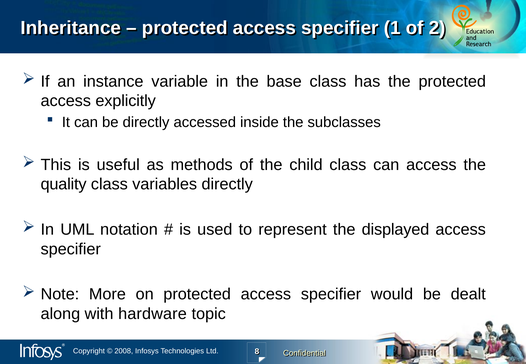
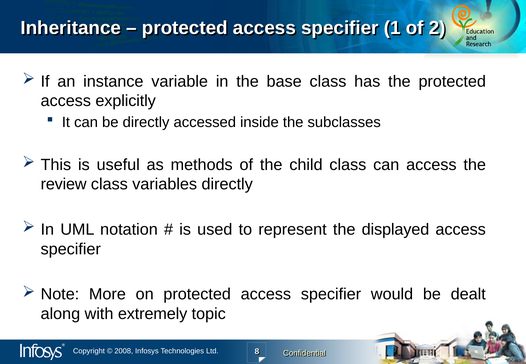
quality: quality -> review (64, 184)
hardware: hardware -> extremely (153, 314)
